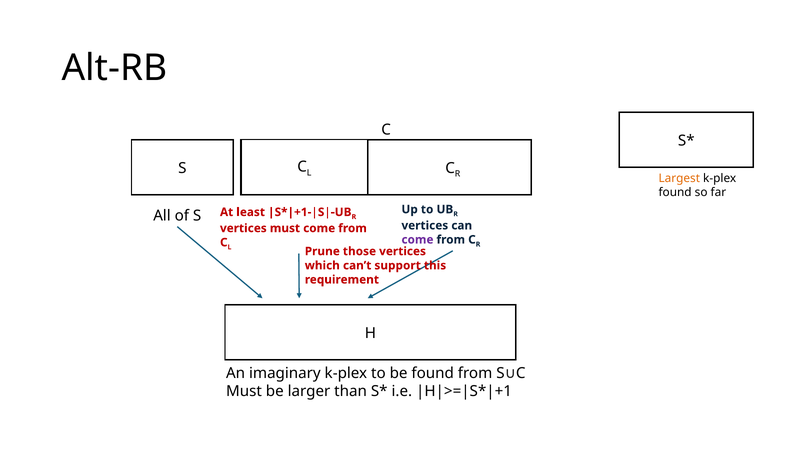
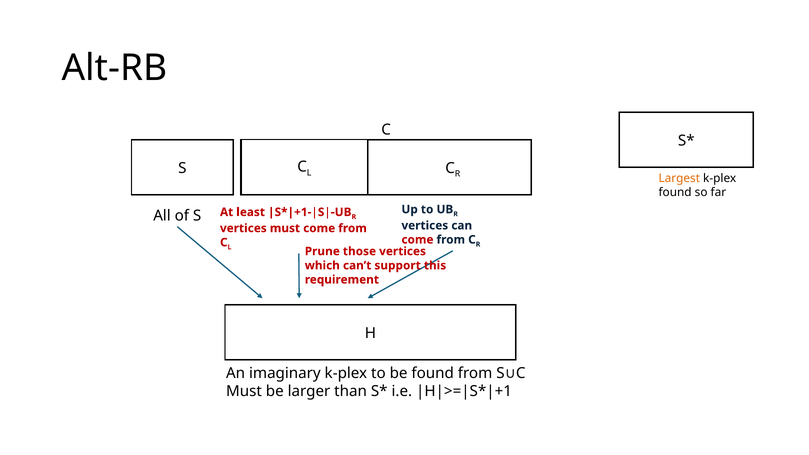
come colour: purple -> red (417, 240)
